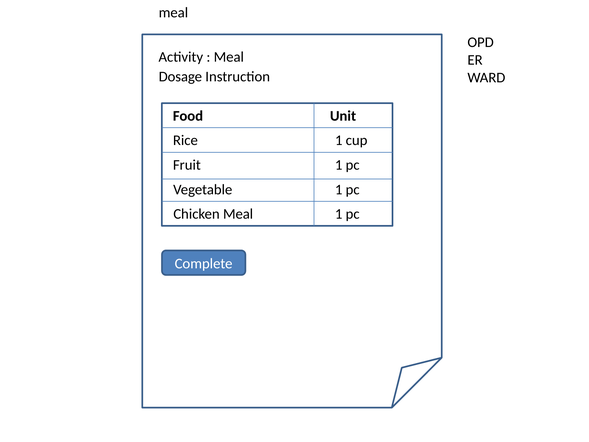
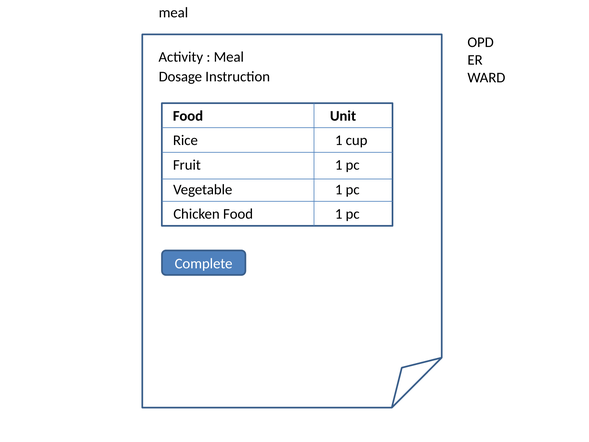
Chicken Meal: Meal -> Food (238, 214)
